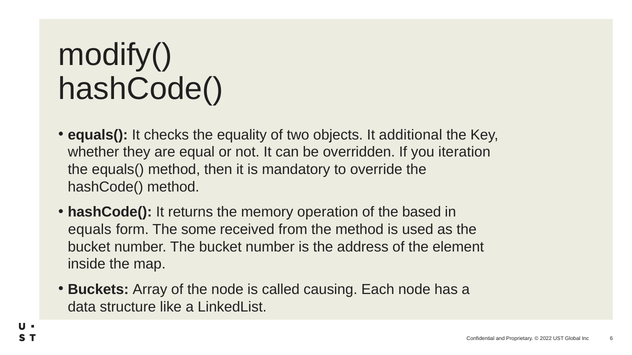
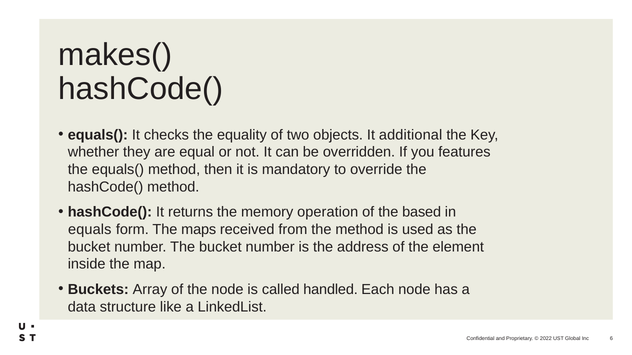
modify(: modify( -> makes( (115, 55)
iteration: iteration -> features (464, 152)
some: some -> maps (199, 230)
causing: causing -> handled (331, 290)
